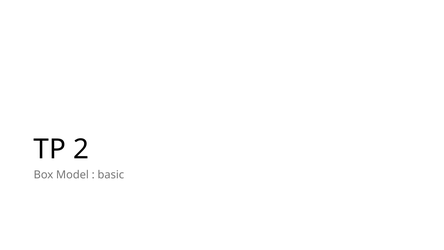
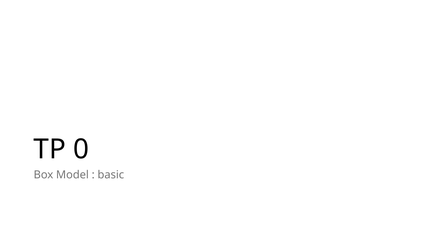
2: 2 -> 0 (81, 149)
